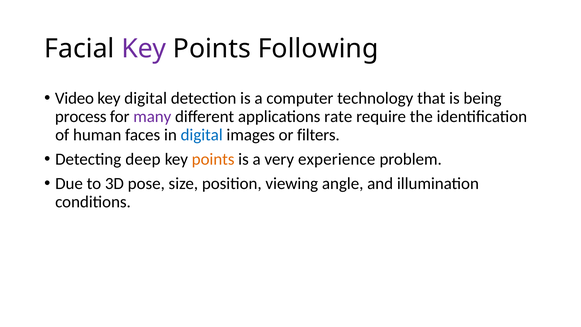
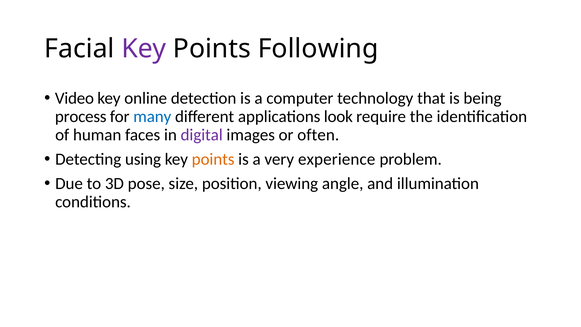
key digital: digital -> online (146, 98)
many colour: purple -> blue (152, 117)
rate: rate -> look (338, 117)
digital colour: blue -> purple (202, 135)
filters: filters -> often (318, 135)
deep: deep -> using (143, 159)
